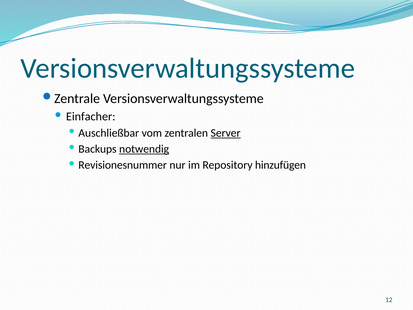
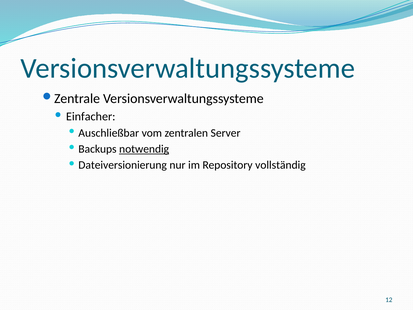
Server underline: present -> none (226, 133)
Revisionesnummer: Revisionesnummer -> Dateiversionierung (123, 165)
hinzufügen: hinzufügen -> vollständig (280, 165)
